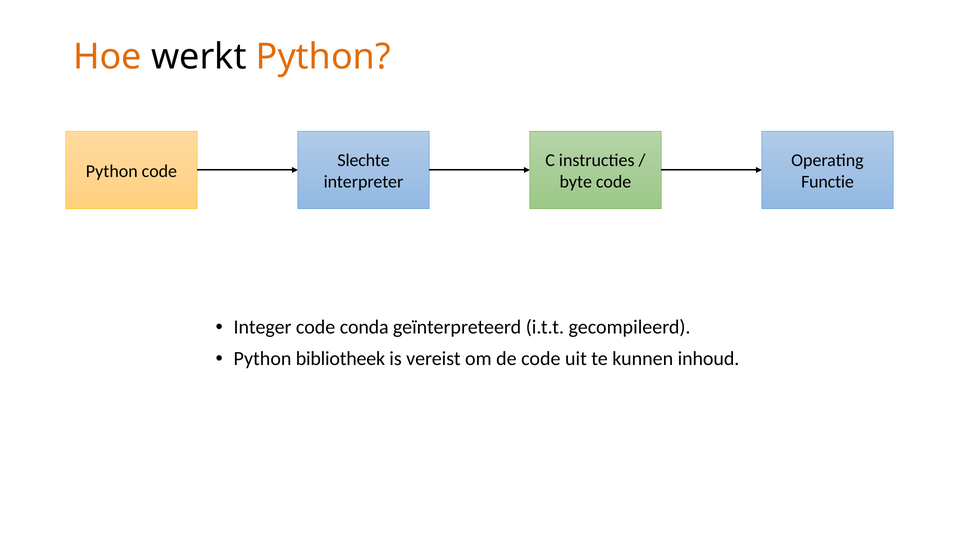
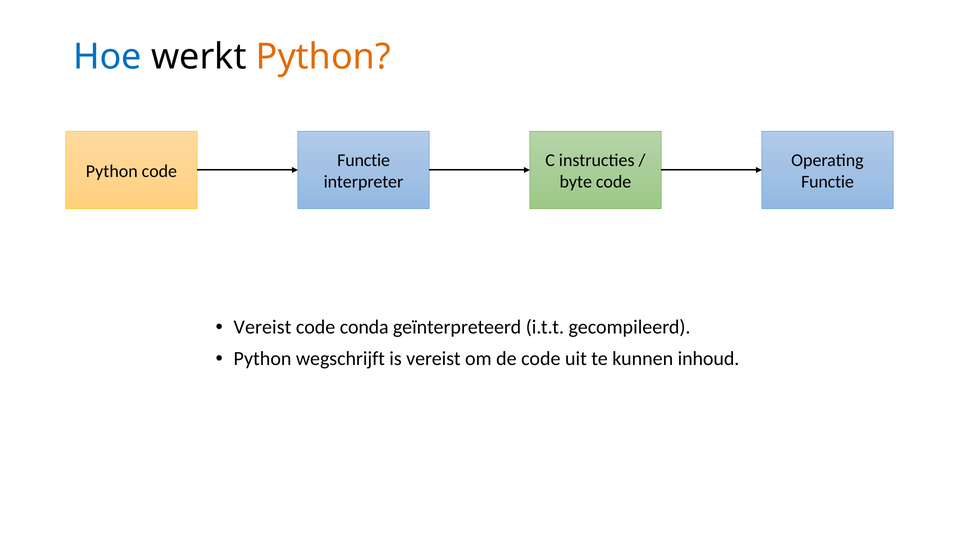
Hoe colour: orange -> blue (107, 57)
Slechte: Slechte -> Functie (364, 160)
Integer: Integer -> Vereist (262, 327)
bibliotheek: bibliotheek -> wegschrijft (340, 359)
